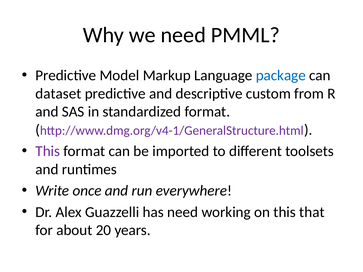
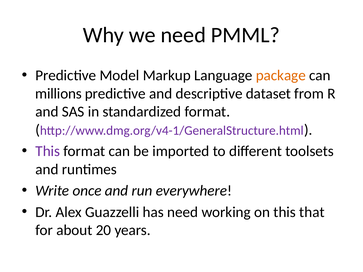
package colour: blue -> orange (281, 75)
dataset: dataset -> millions (58, 94)
custom: custom -> dataset (268, 94)
